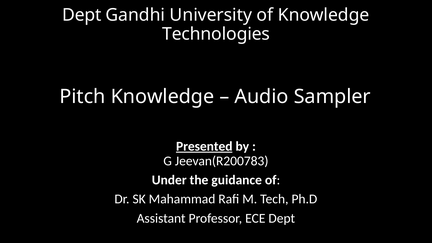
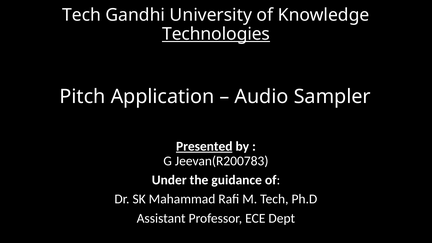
Dept: Dept -> Tech (82, 15)
Technologies underline: none -> present (216, 34)
Pitch Knowledge: Knowledge -> Application (163, 97)
